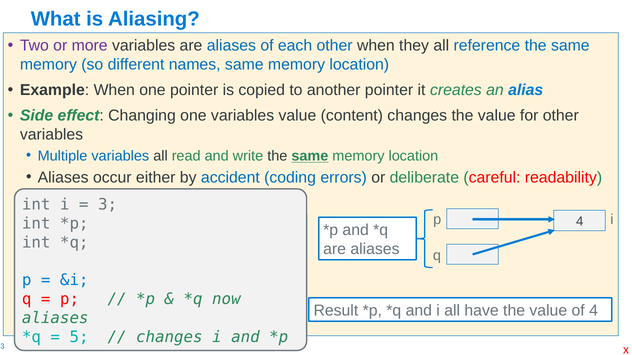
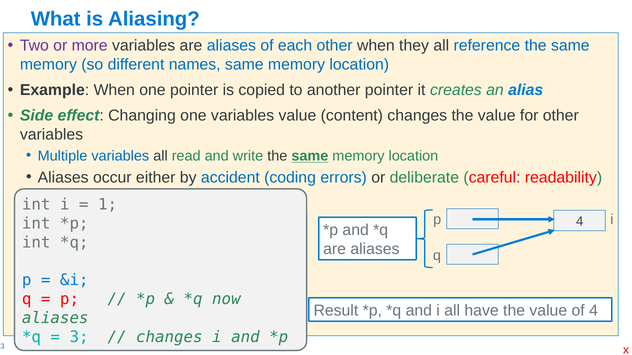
3: 3 -> 1 (108, 205)
5: 5 -> 3 (79, 338)
